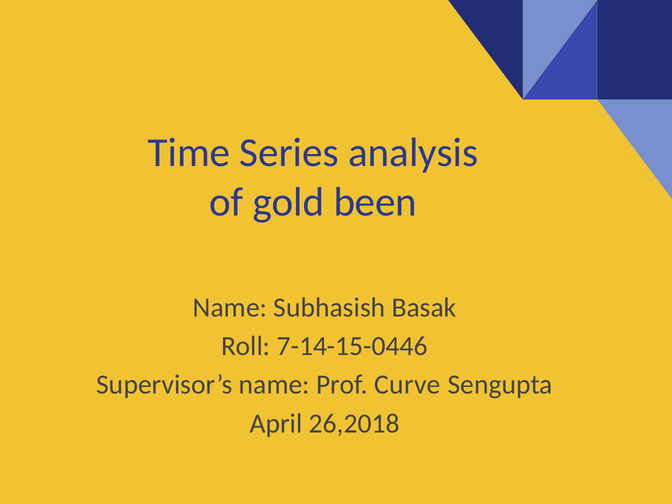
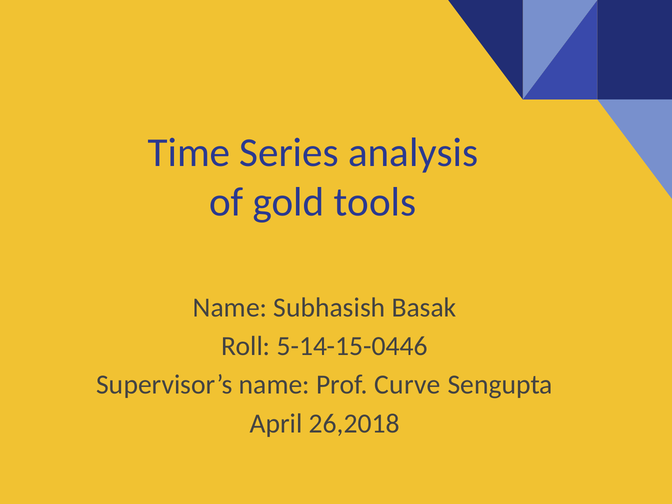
been: been -> tools (375, 202)
7-14-15-0446: 7-14-15-0446 -> 5-14-15-0446 (352, 346)
